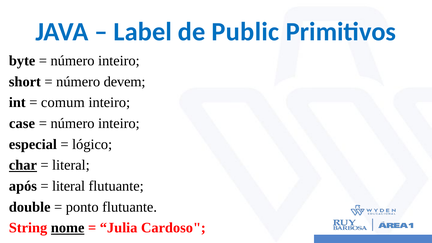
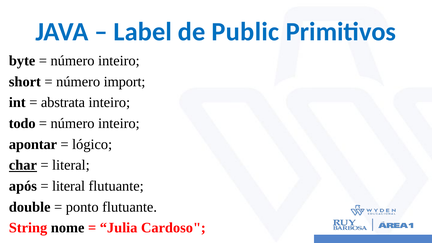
devem: devem -> import (125, 82)
comum: comum -> abstrata (63, 103)
case: case -> todo (22, 123)
especial: especial -> apontar (33, 144)
nome underline: present -> none (68, 228)
